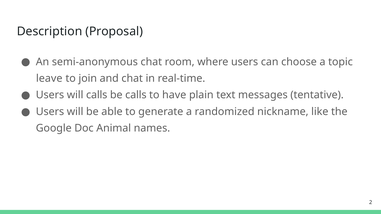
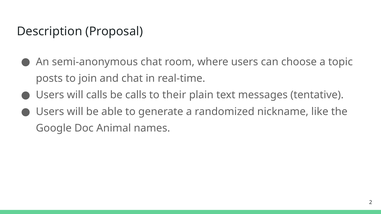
leave: leave -> posts (49, 78)
have: have -> their (174, 95)
